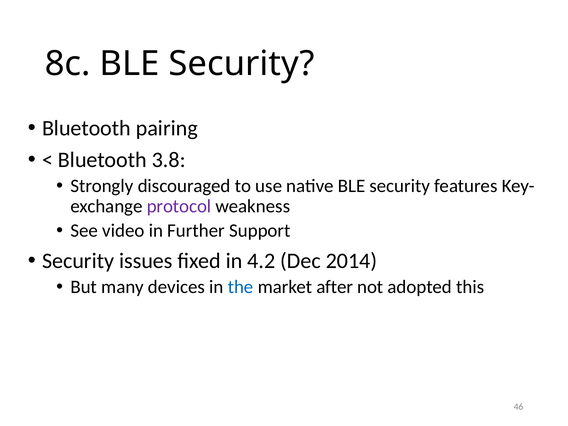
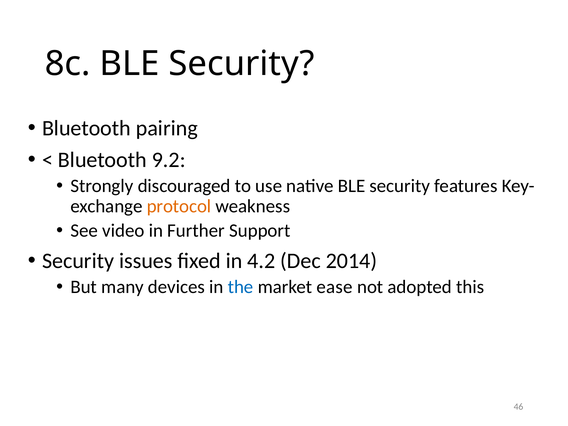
3.8: 3.8 -> 9.2 (169, 160)
protocol colour: purple -> orange (179, 206)
after: after -> ease (334, 287)
